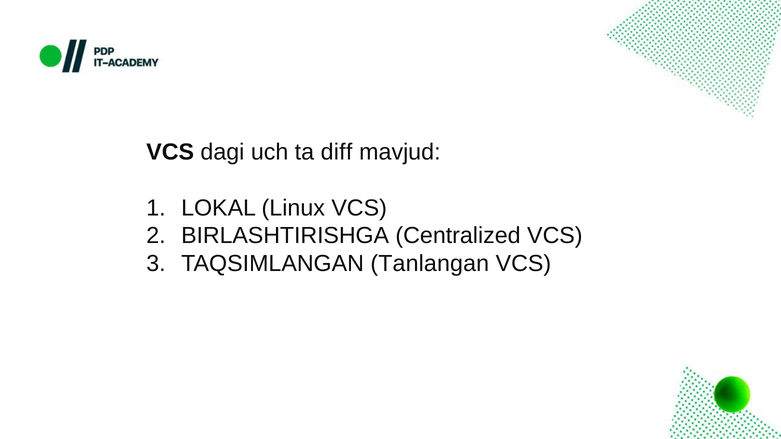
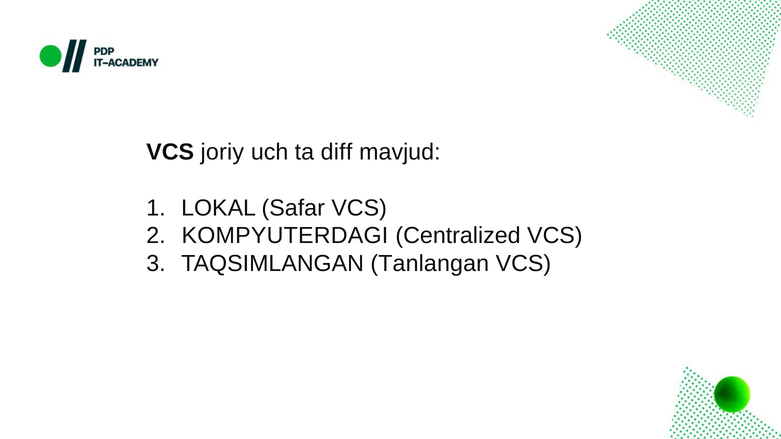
dagi: dagi -> joriy (222, 152)
Linux: Linux -> Safar (293, 208)
BIRLASHTIRISHGA: BIRLASHTIRISHGA -> KOMPYUTERDAGI (285, 236)
